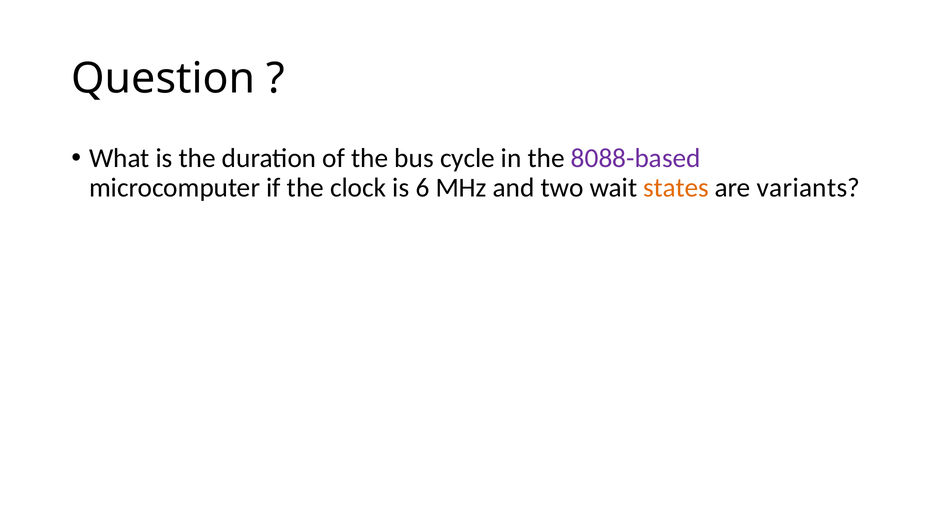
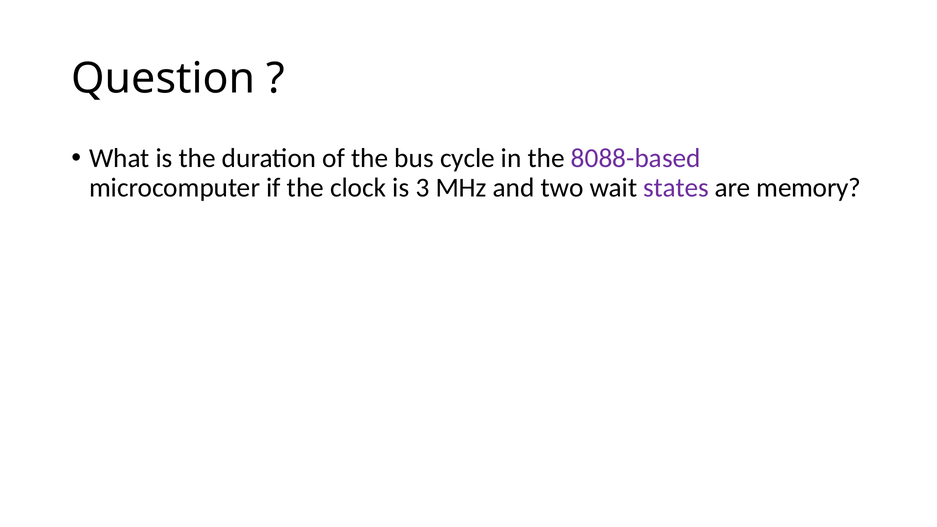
6: 6 -> 3 (422, 188)
states colour: orange -> purple (676, 188)
variants: variants -> memory (809, 188)
